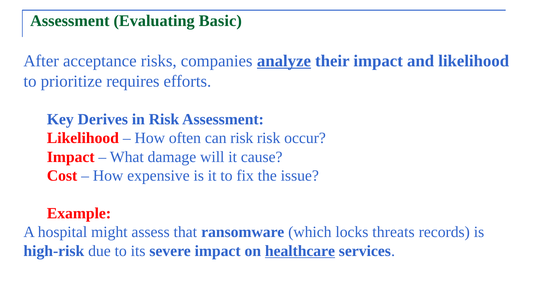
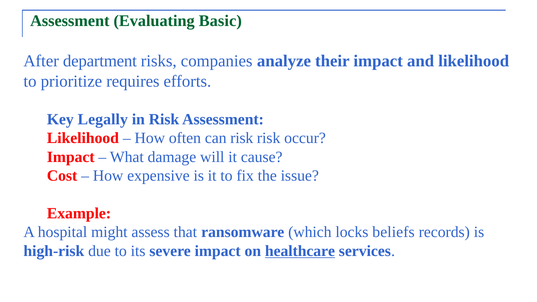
acceptance: acceptance -> department (100, 61)
analyze underline: present -> none (284, 61)
Derives: Derives -> Legally (103, 119)
threats: threats -> beliefs (393, 232)
